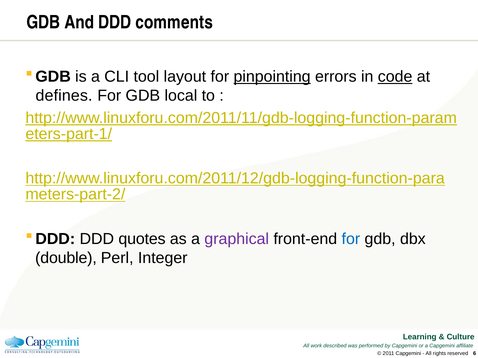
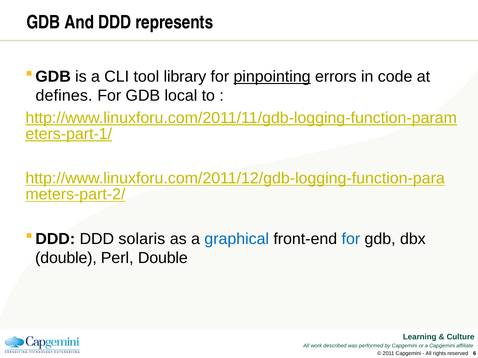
comments: comments -> represents (174, 22)
layout: layout -> library (185, 77)
code underline: present -> none (395, 77)
quotes: quotes -> solaris (142, 239)
graphical colour: purple -> blue (237, 239)
Perl Integer: Integer -> Double (163, 258)
